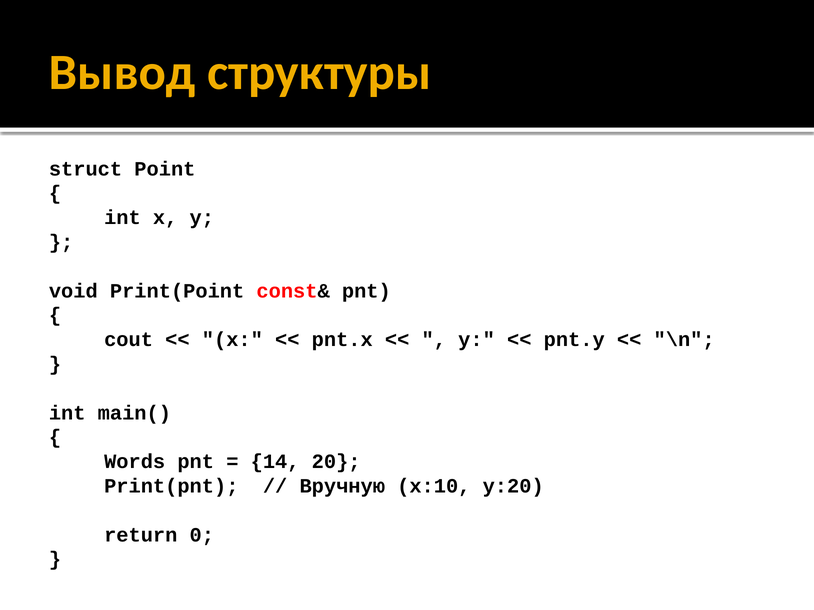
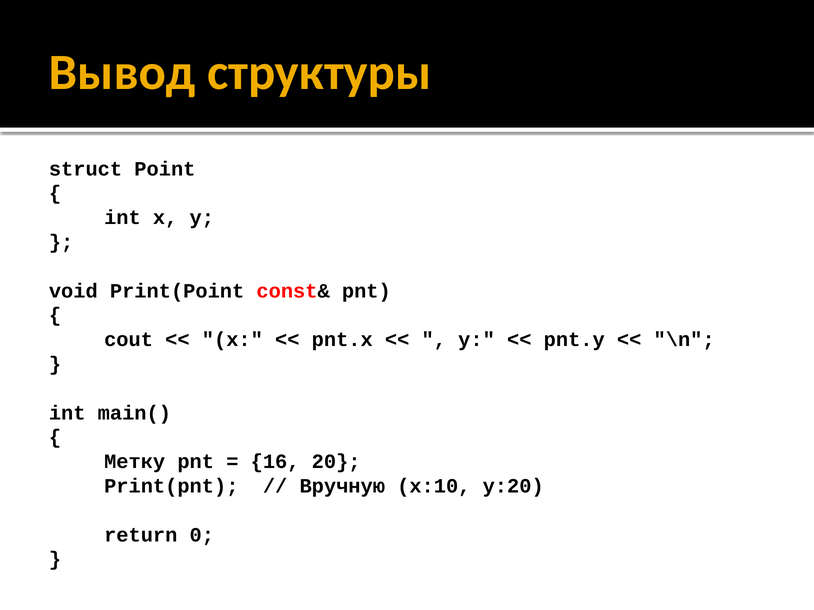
Words: Words -> Метку (135, 462)
14: 14 -> 16 (275, 462)
